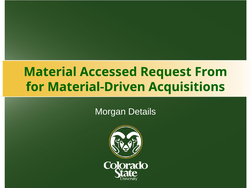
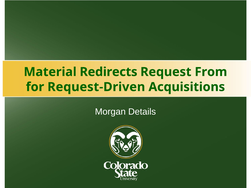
Accessed: Accessed -> Redirects (109, 72)
Material-Driven: Material-Driven -> Request-Driven (96, 87)
